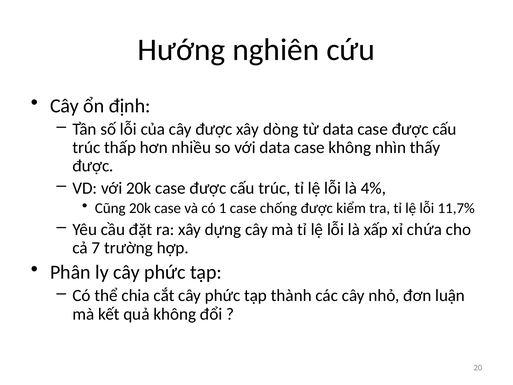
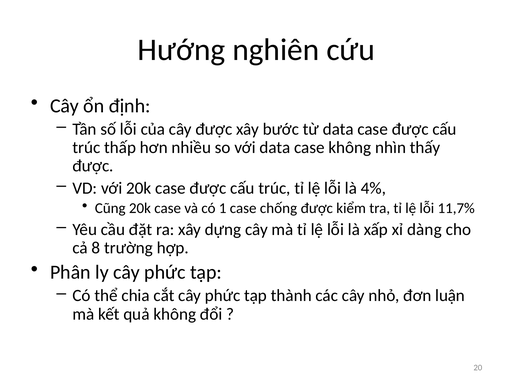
dòng: dòng -> bước (281, 129)
chứa: chứa -> dàng (424, 229)
7: 7 -> 8 (96, 248)
